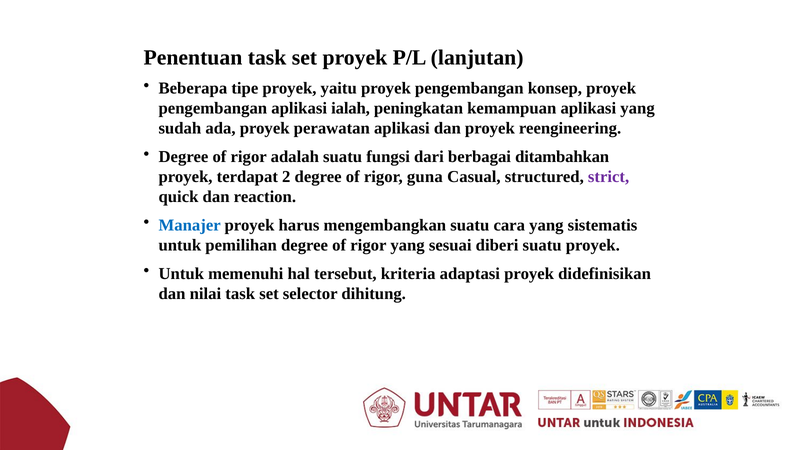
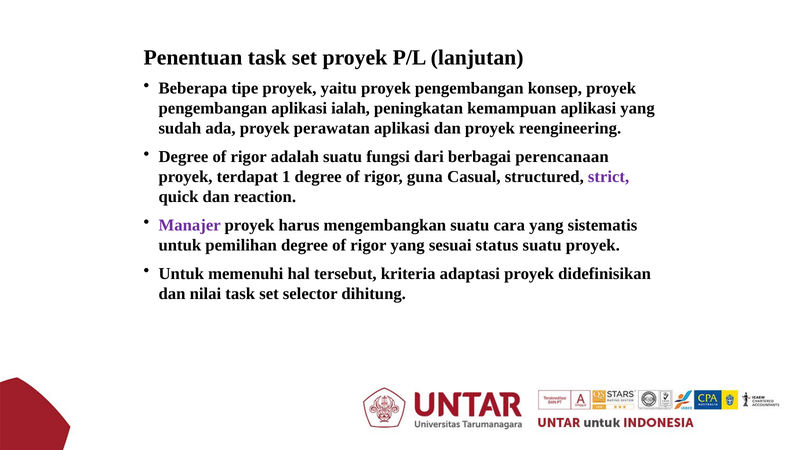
ditambahkan: ditambahkan -> perencanaan (562, 157)
2: 2 -> 1 (286, 177)
Manajer colour: blue -> purple (190, 225)
diberi: diberi -> status (497, 245)
